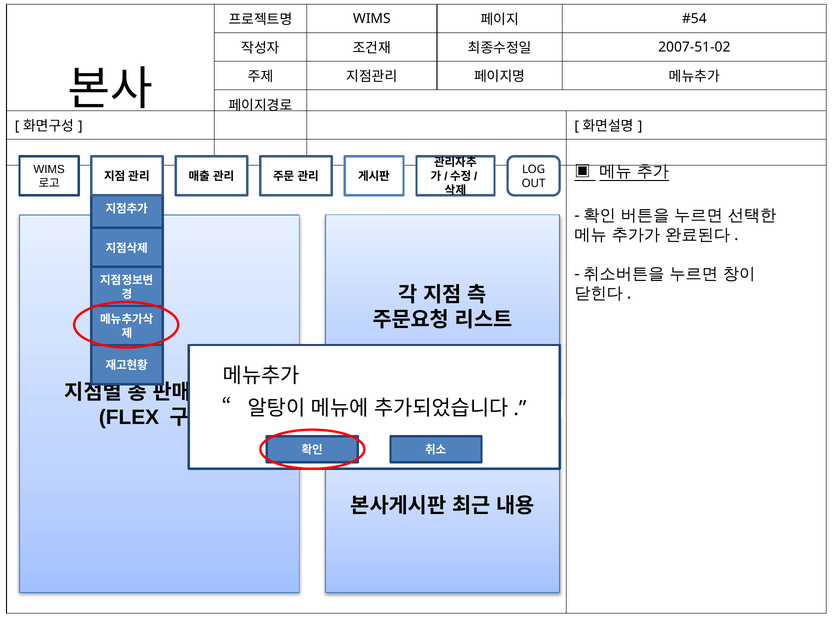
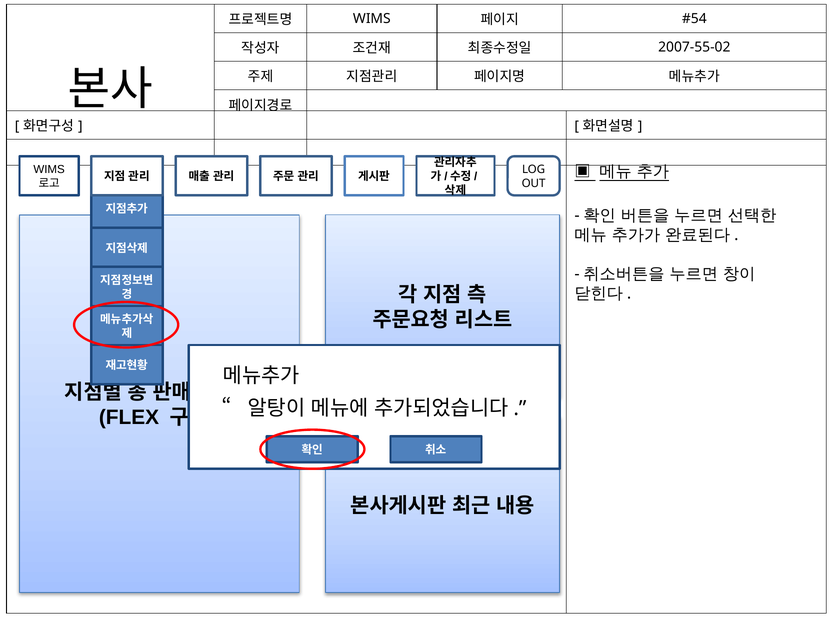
2007-51-02: 2007-51-02 -> 2007-55-02 (694, 47)
